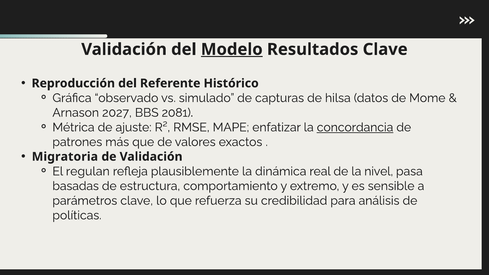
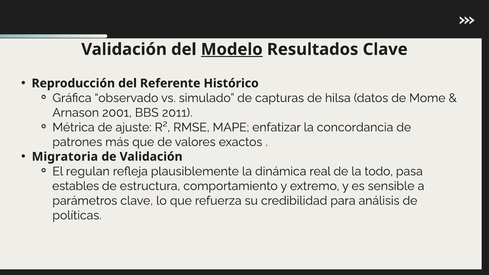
2027: 2027 -> 2001 (117, 113)
2081: 2081 -> 2011 (177, 113)
concordancia underline: present -> none (355, 127)
nivel: nivel -> todo (379, 171)
basadas: basadas -> estables (76, 186)
